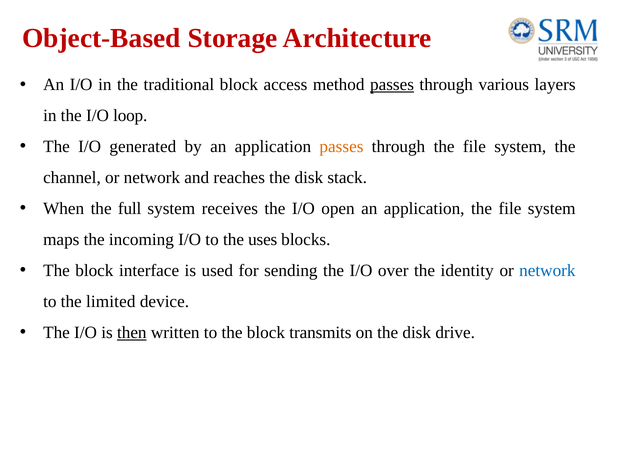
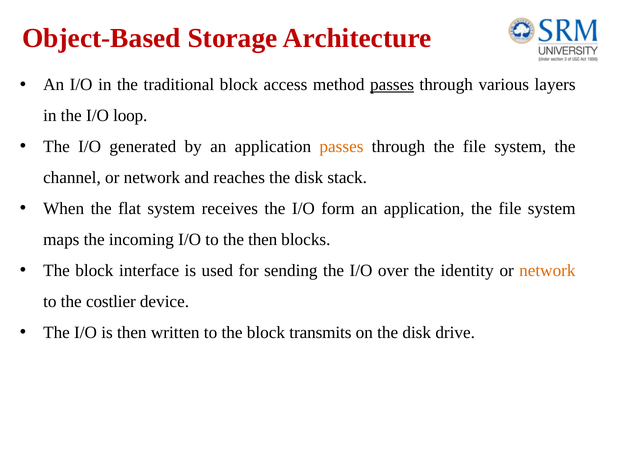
full: full -> flat (130, 209)
open: open -> form (338, 209)
the uses: uses -> then (263, 239)
network colour: blue -> orange (547, 270)
limited: limited -> costlier (111, 301)
then underline: present -> none (132, 332)
